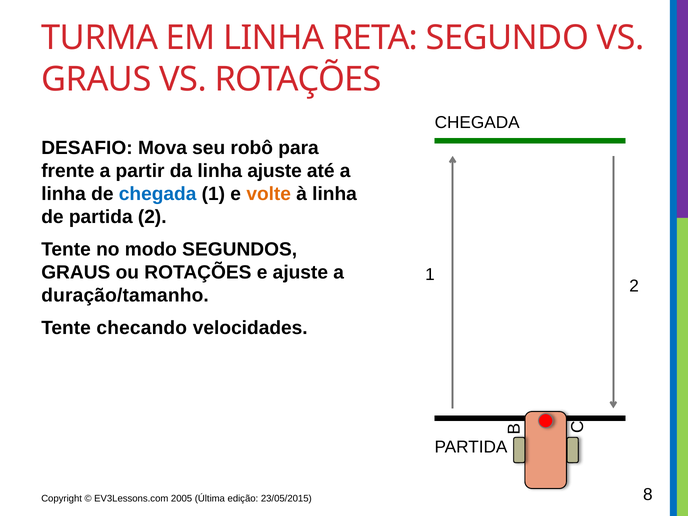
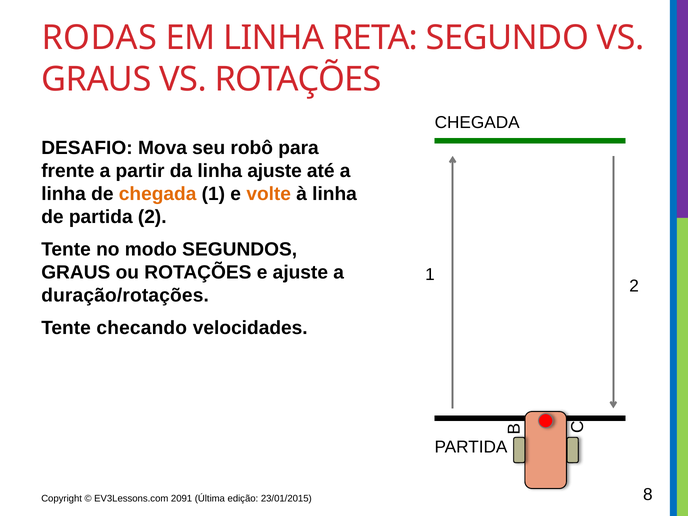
TURMA: TURMA -> RODAS (99, 38)
chegada colour: blue -> orange (158, 194)
duração/tamanho: duração/tamanho -> duração/rotações (125, 296)
2005: 2005 -> 2091 (182, 498)
23/05/2015: 23/05/2015 -> 23/01/2015 (286, 498)
